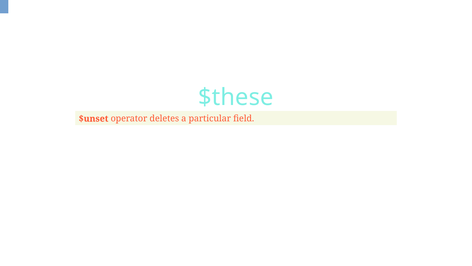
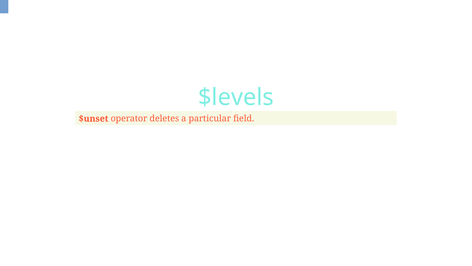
$these: $these -> $levels (236, 97)
